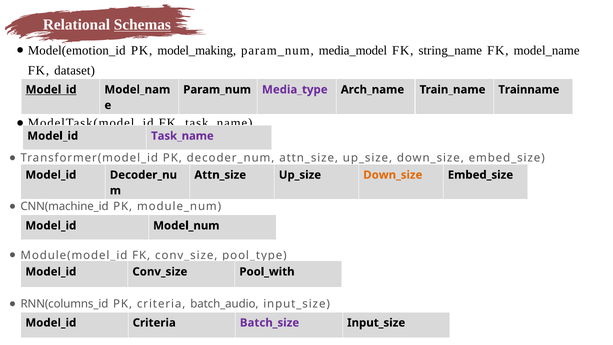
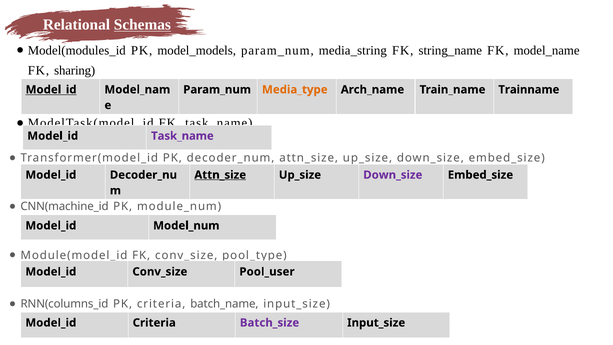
Model(emotion_id: Model(emotion_id -> Model(modules_id (77, 50)
model_making: model_making -> model_models (197, 50)
media_model: media_model -> media_string (353, 50)
dataset: dataset -> sharing (75, 70)
Media_type colour: purple -> orange (295, 90)
Attn_size underline: none -> present (220, 175)
Down_size colour: orange -> purple (393, 175)
Pool_with: Pool_with -> Pool_user (267, 272)
batch_audio: batch_audio -> batch_name (224, 304)
